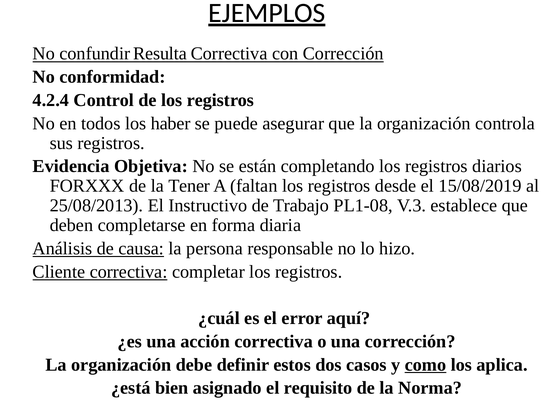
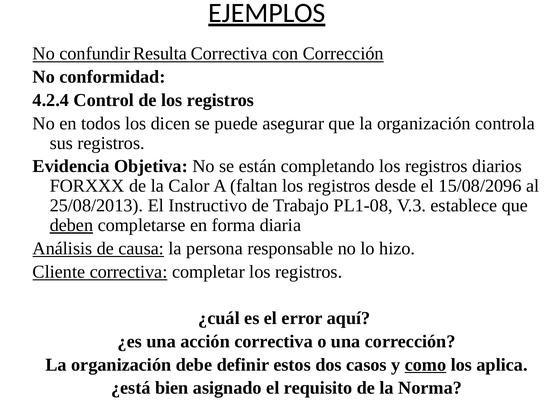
haber: haber -> dicen (171, 124)
Tener: Tener -> Calor (189, 186)
15/08/2019: 15/08/2019 -> 15/08/2096 (480, 186)
deben underline: none -> present (71, 225)
